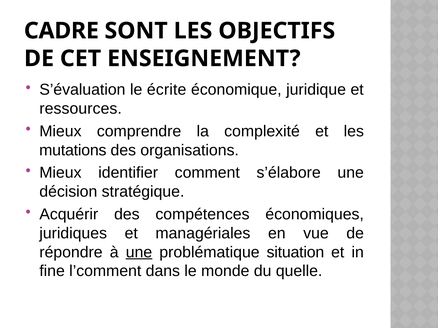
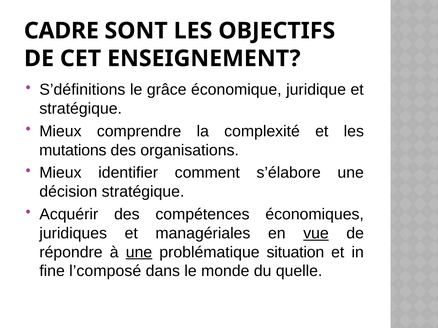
S’évaluation: S’évaluation -> S’définitions (82, 90)
écrite: écrite -> grâce (167, 90)
ressources: ressources -> stratégique (81, 109)
vue underline: none -> present (316, 234)
l’comment: l’comment -> l’composé (105, 272)
